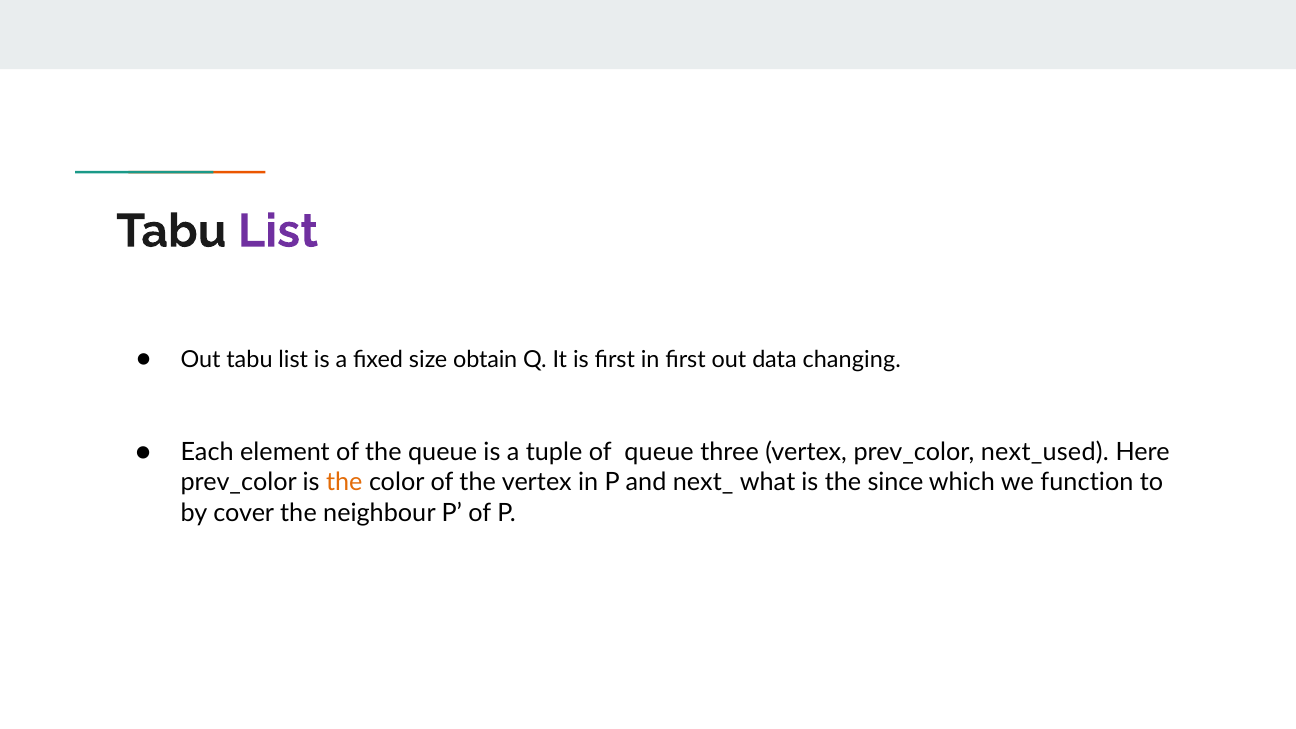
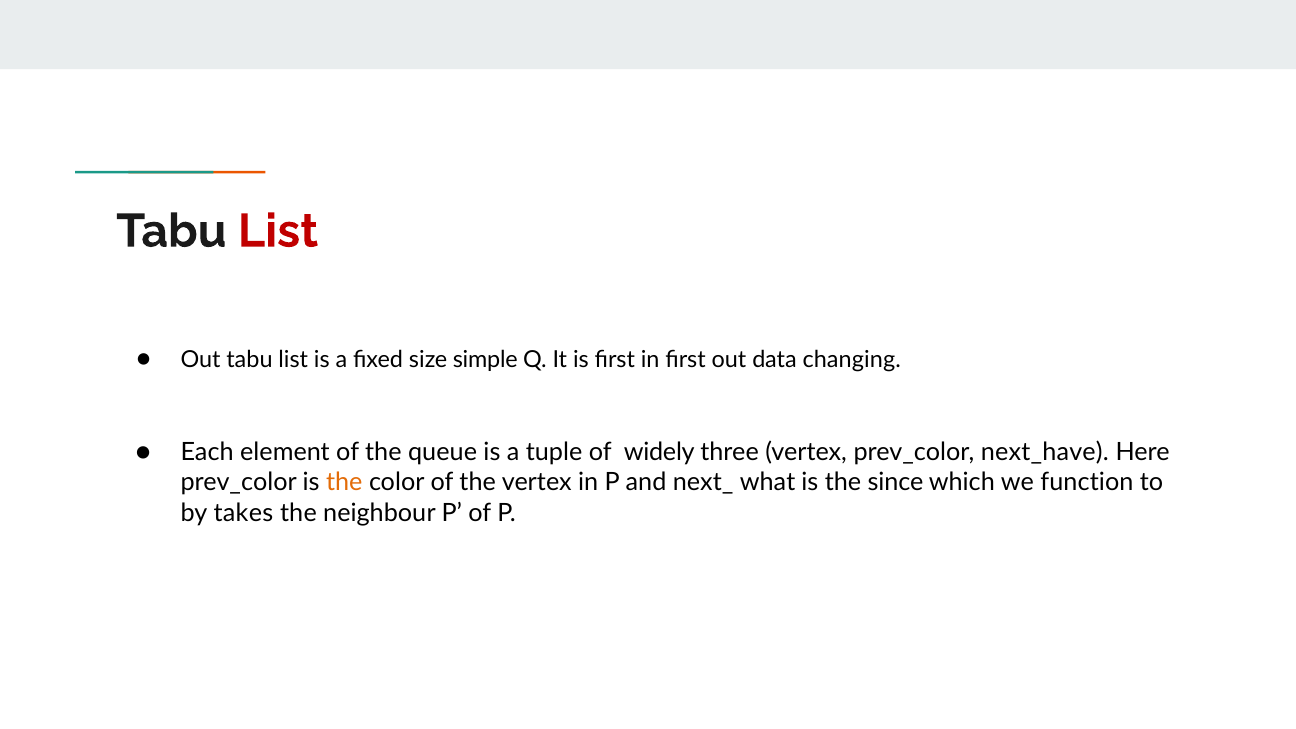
List colour: purple -> red (278, 231)
obtain: obtain -> simple (485, 359)
of queue: queue -> widely (659, 452)
next_used: next_used -> next_have (1045, 452)
cover: cover -> takes (243, 513)
